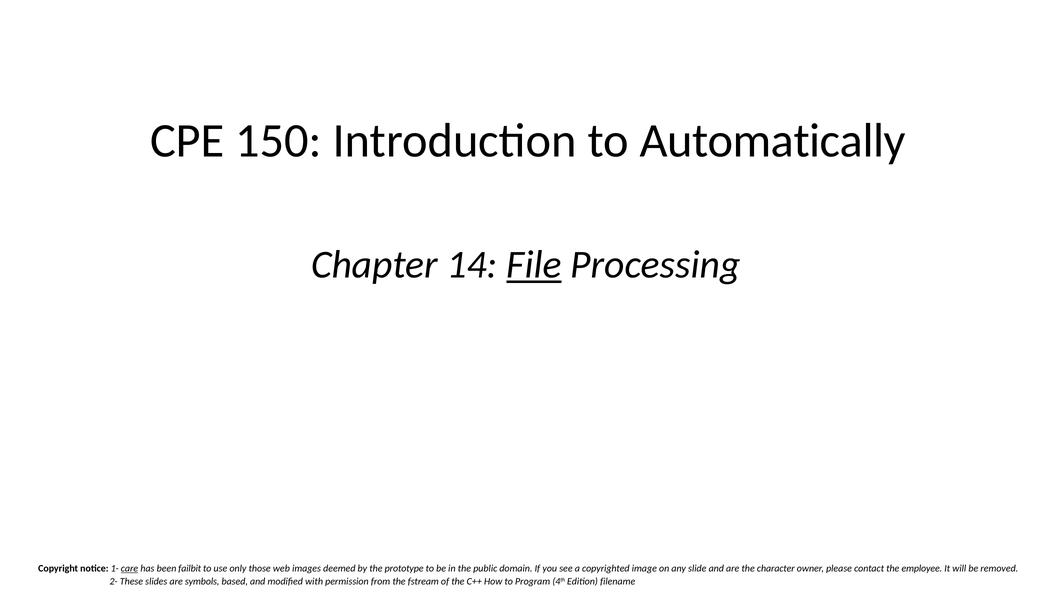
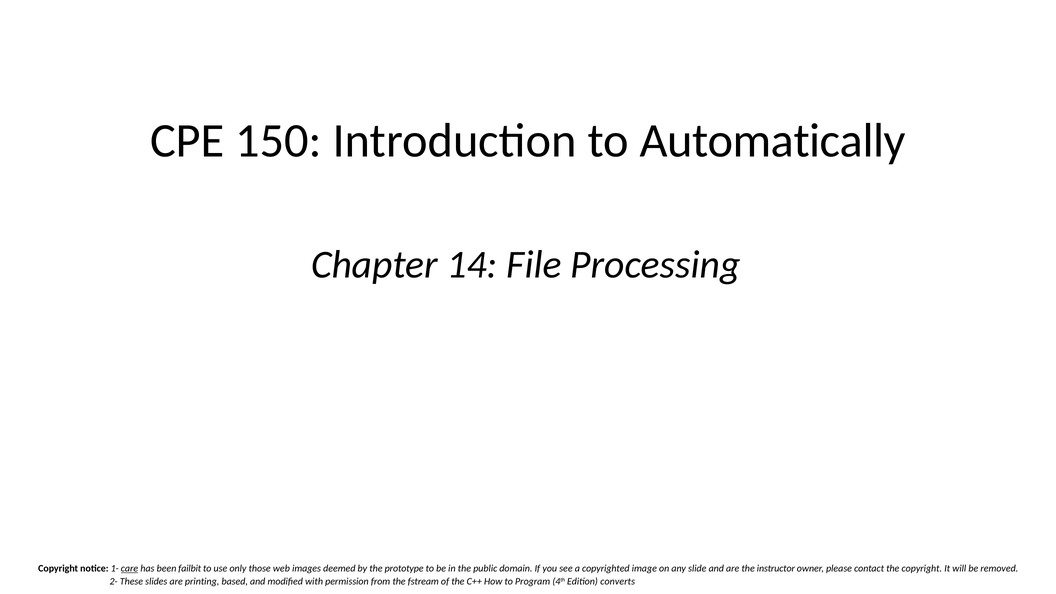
File underline: present -> none (534, 265)
character: character -> instructor (776, 568)
the employee: employee -> copyright (922, 568)
symbols: symbols -> printing (202, 582)
filename: filename -> converts (618, 582)
